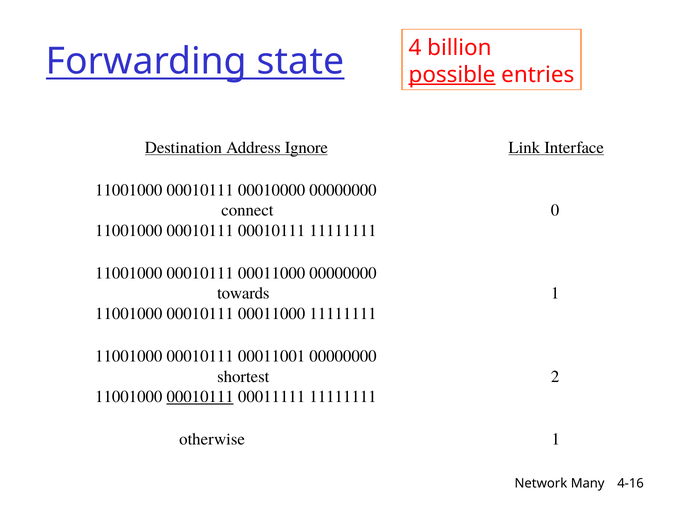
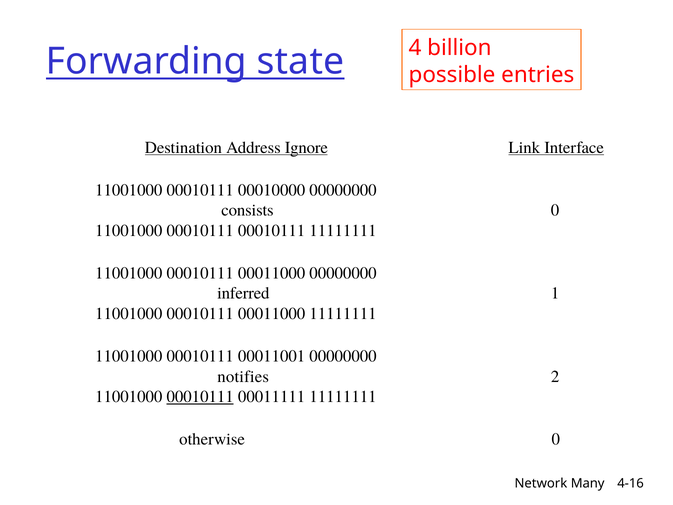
possible underline: present -> none (452, 75)
connect: connect -> consists (247, 210)
towards: towards -> inferred (243, 293)
shortest: shortest -> notifies (243, 376)
otherwise 1: 1 -> 0 (556, 439)
